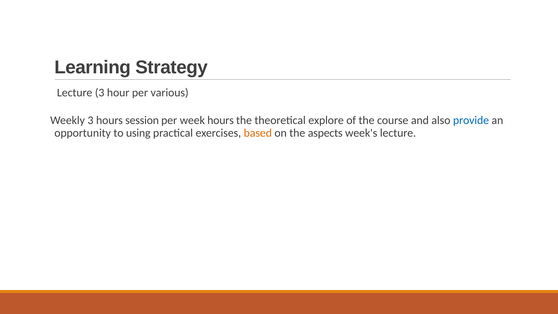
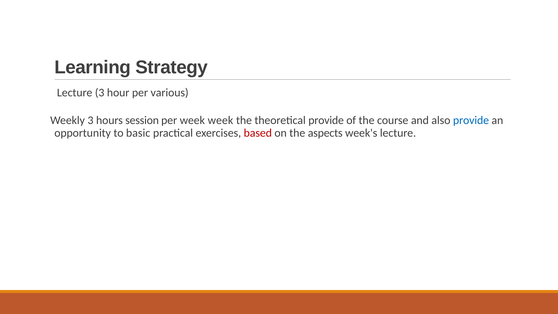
week hours: hours -> week (220, 120)
theoretical explore: explore -> provide (326, 120)
using: using -> basic (138, 133)
based colour: orange -> red (258, 133)
